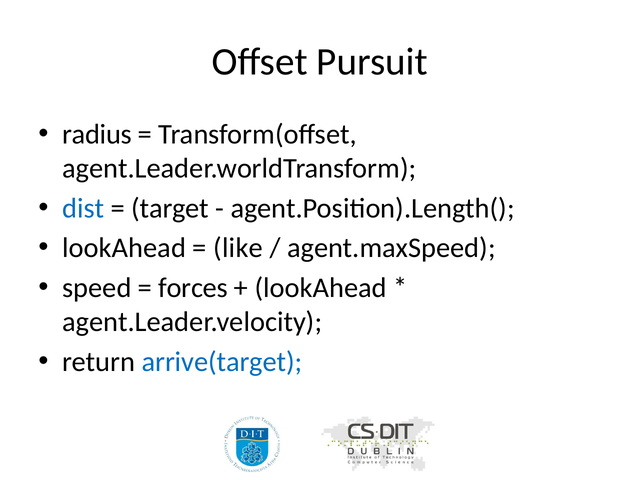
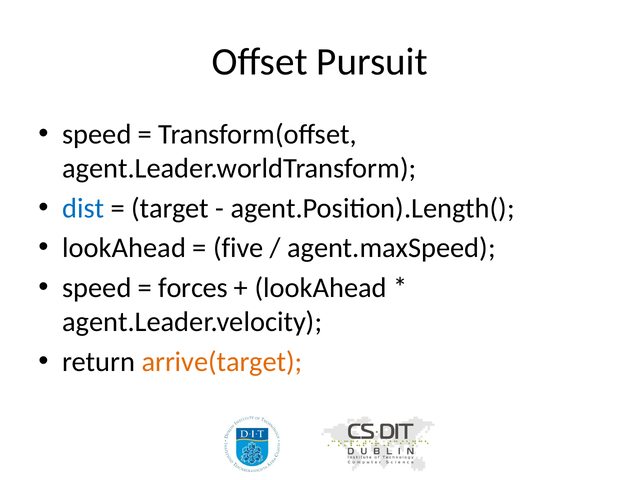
radius: radius -> speed (97, 134)
like: like -> five (238, 248)
arrive(target colour: blue -> orange (222, 362)
